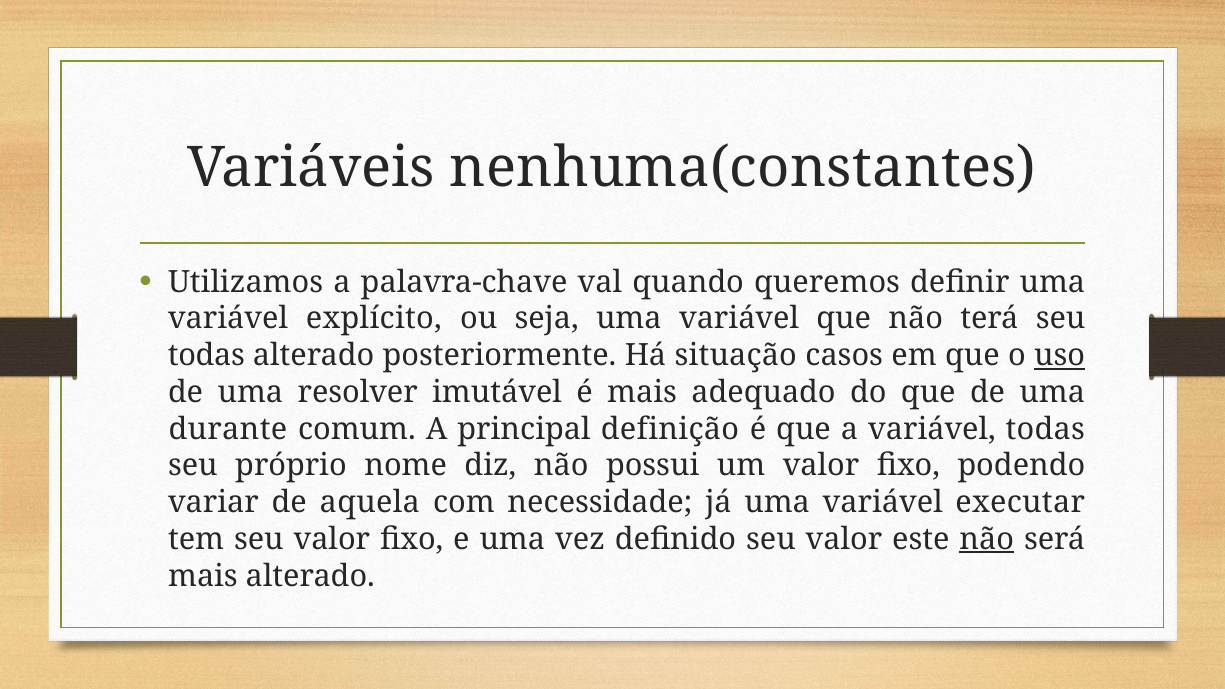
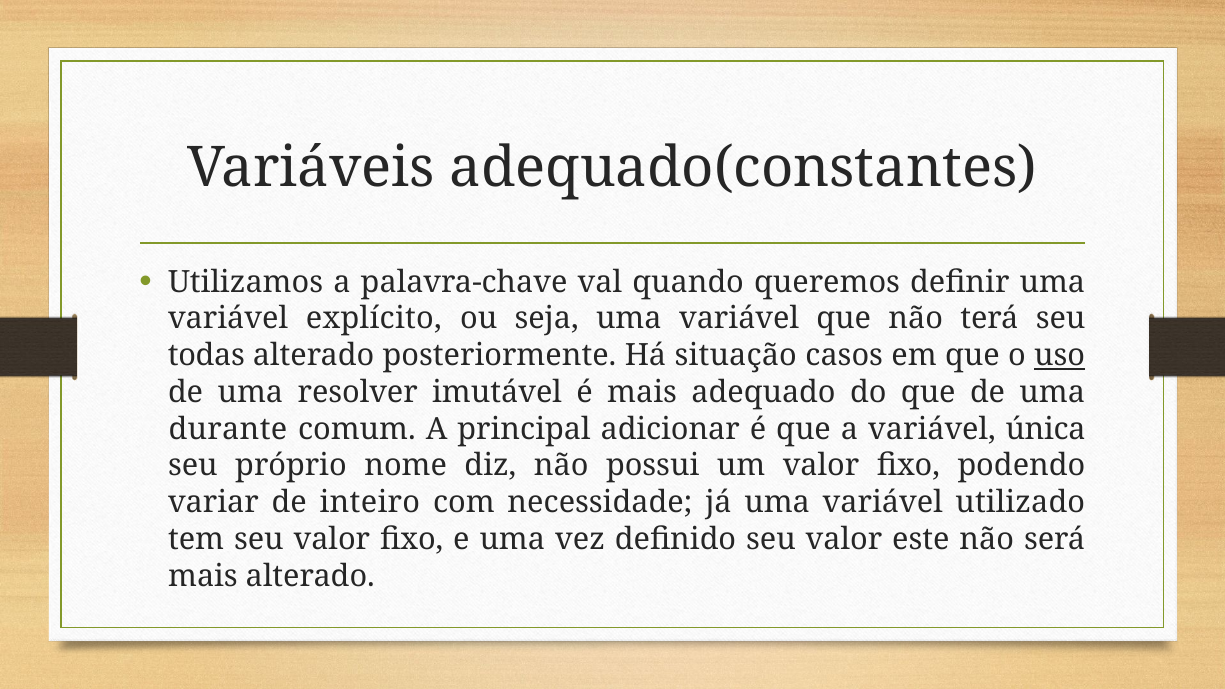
nenhuma(constantes: nenhuma(constantes -> adequado(constantes (743, 168)
definição: definição -> adicionar (670, 429)
variável todas: todas -> única (1046, 429)
aquela: aquela -> inteiro (370, 503)
executar: executar -> utilizado (1020, 503)
não underline: present -> none (987, 539)
